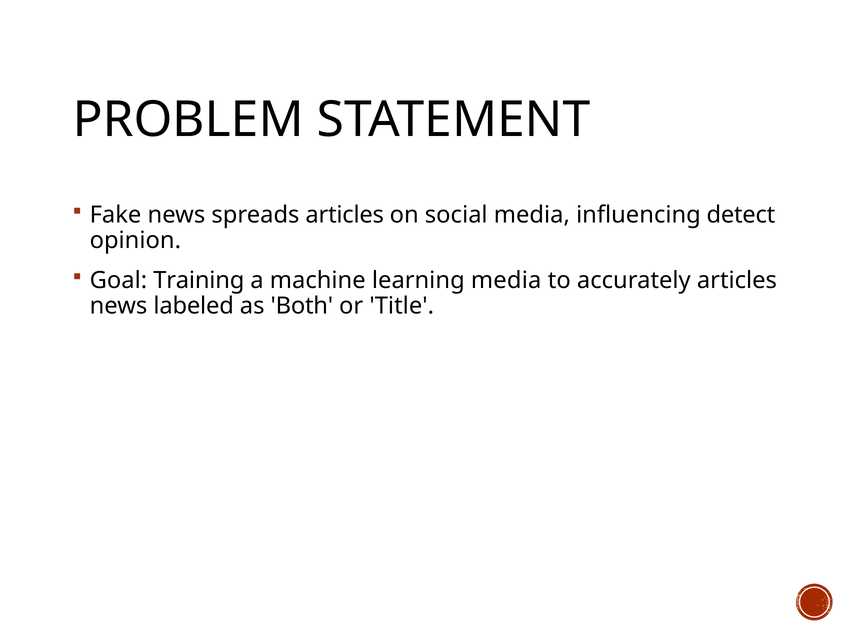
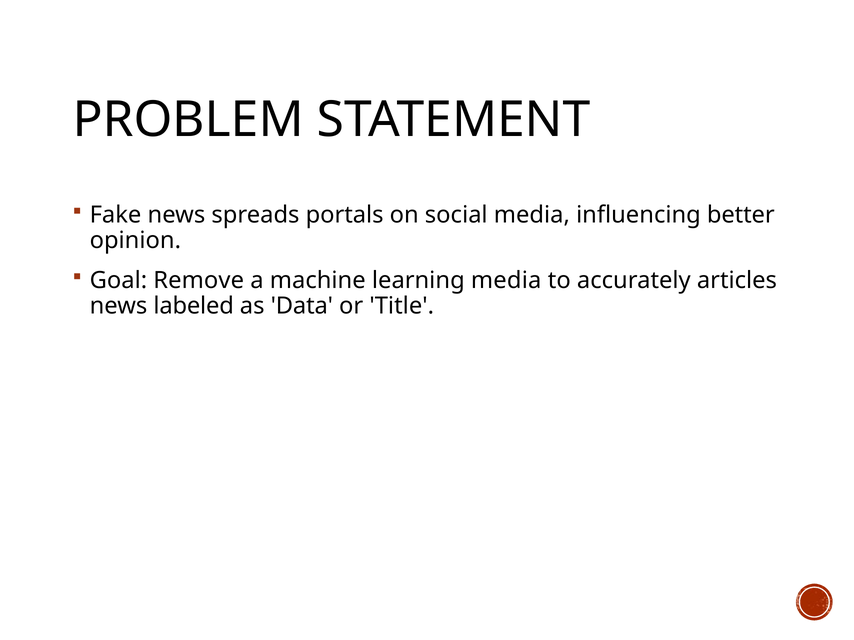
spreads articles: articles -> portals (345, 215)
detect: detect -> better (741, 215)
Training: Training -> Remove (199, 281)
Both: Both -> Data (302, 306)
